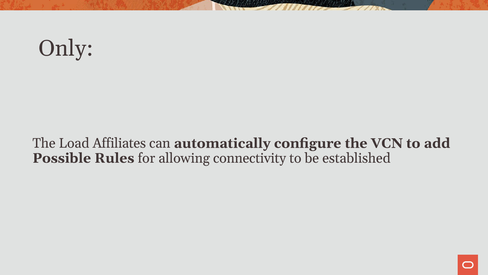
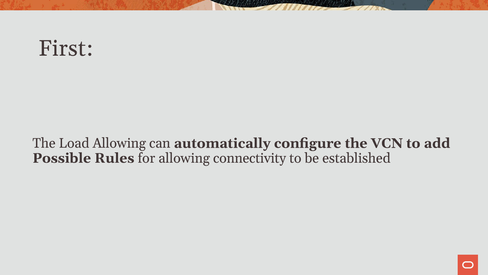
Only: Only -> First (66, 48)
Load Affiliates: Affiliates -> Allowing (119, 143)
